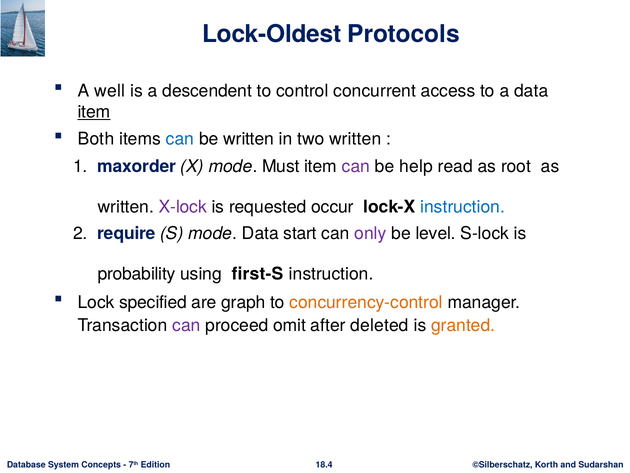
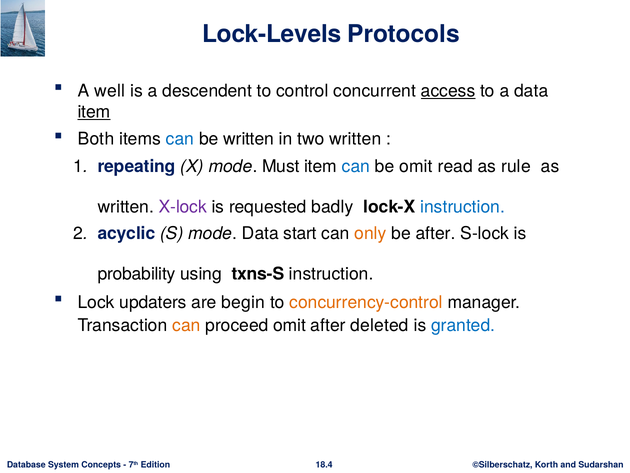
Lock-Oldest: Lock-Oldest -> Lock-Levels (272, 34)
access underline: none -> present (448, 91)
maxorder: maxorder -> repeating (137, 166)
can colour: purple -> blue (356, 166)
be help: help -> omit (416, 166)
root: root -> rule (516, 166)
occur: occur -> badly (332, 207)
require: require -> acyclic (126, 233)
only colour: purple -> orange (370, 233)
be level: level -> after (436, 233)
first-S: first-S -> txns-S (258, 274)
specified: specified -> updaters (153, 302)
graph: graph -> begin (243, 302)
can colour: purple -> orange (186, 325)
granted colour: orange -> blue (463, 325)
